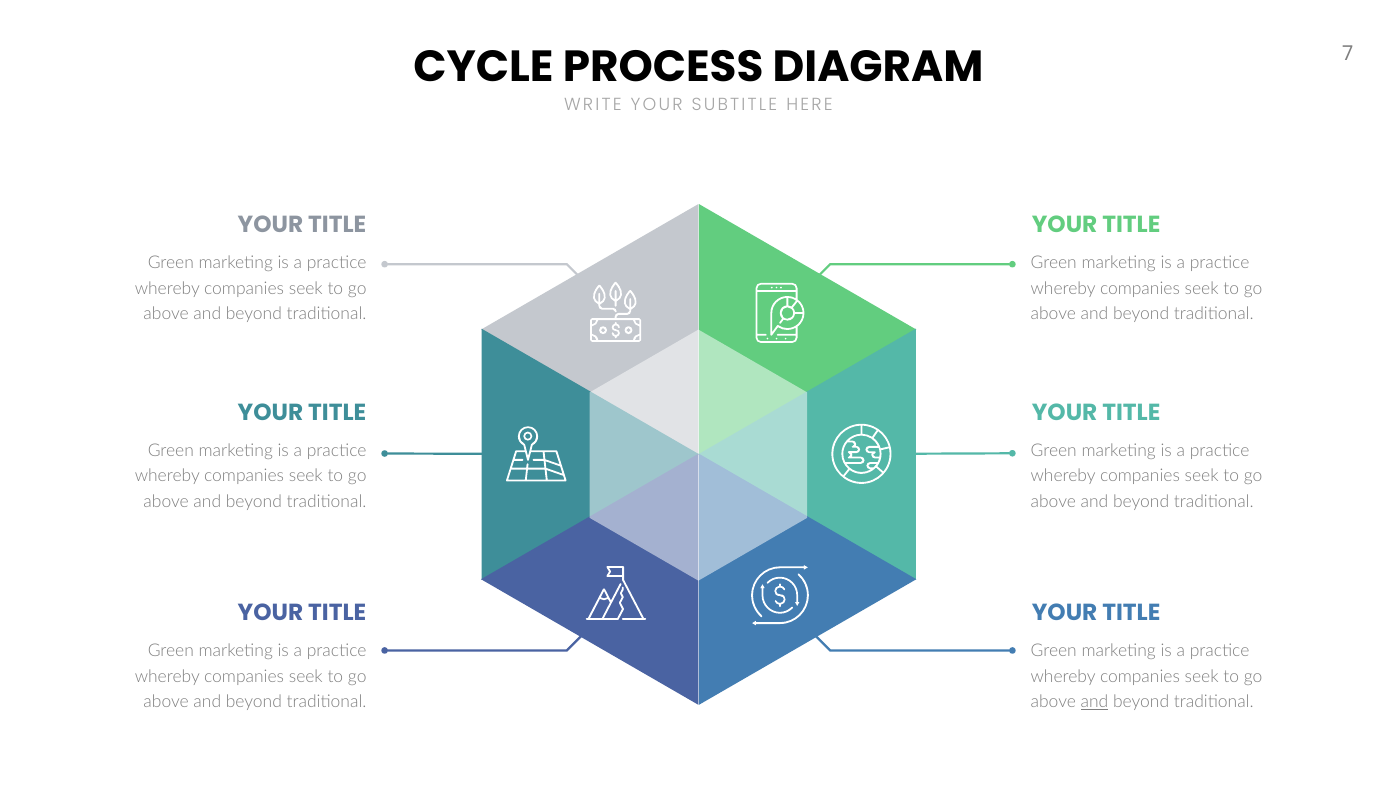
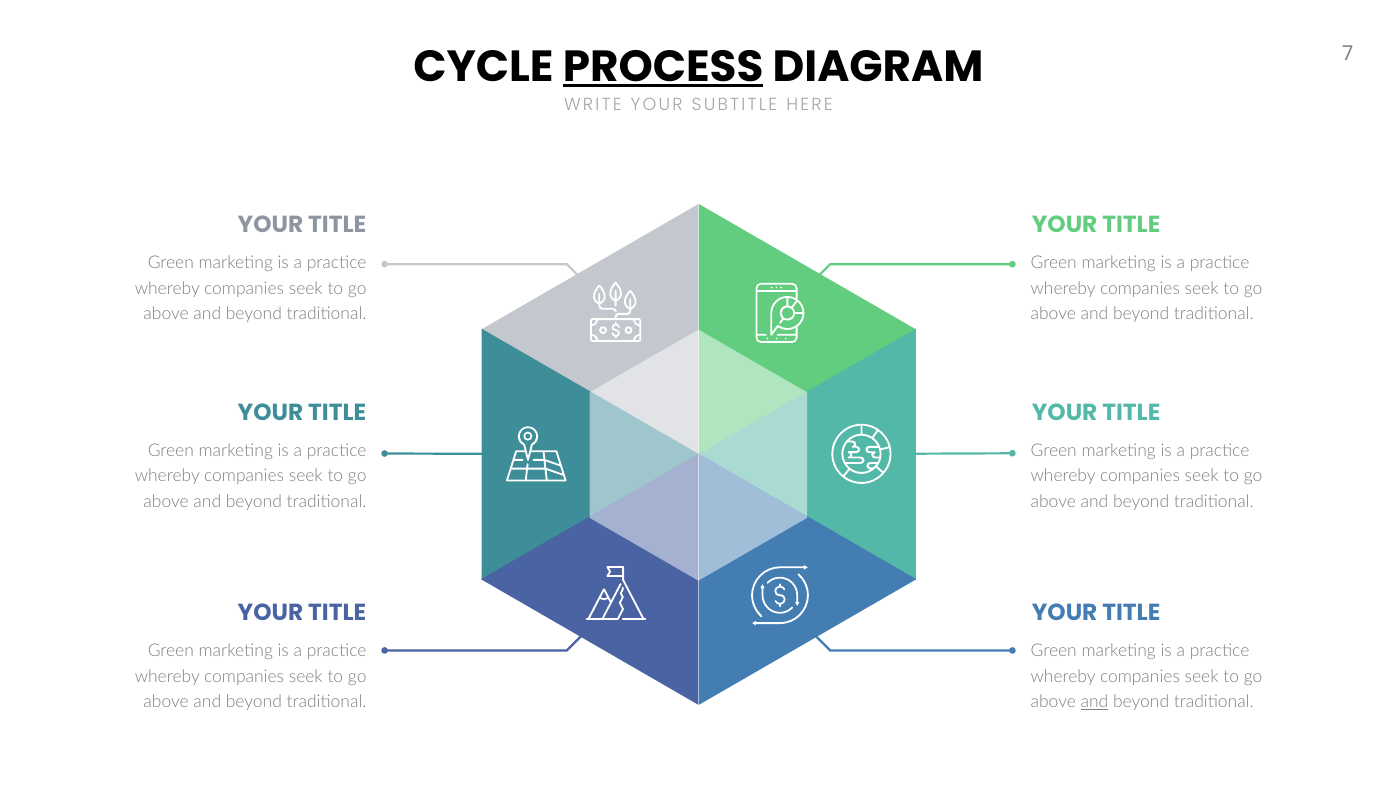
PROCESS underline: none -> present (663, 67)
